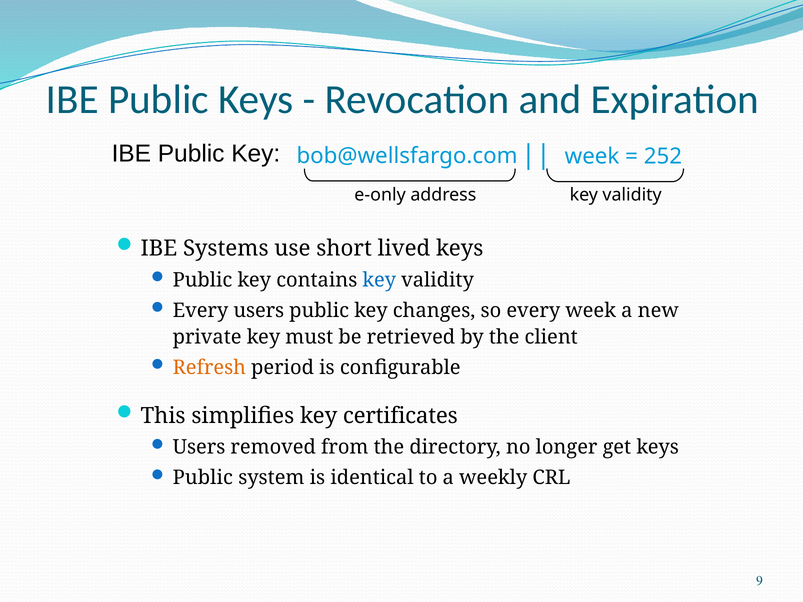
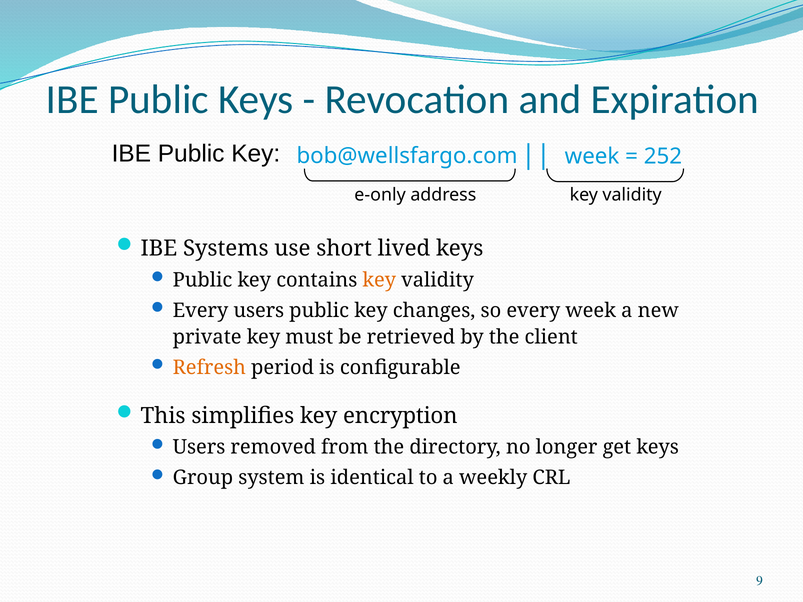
key colour: blue -> orange (379, 280)
certificates: certificates -> encryption (400, 416)
Public: Public -> Group (203, 478)
